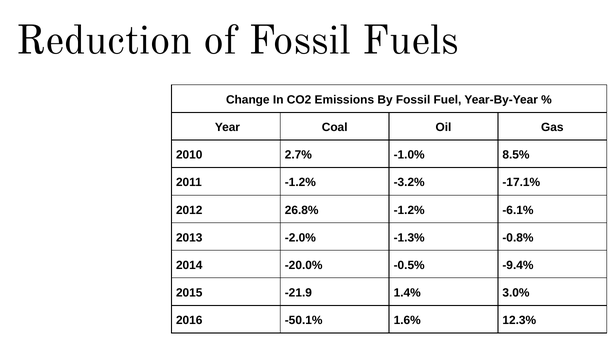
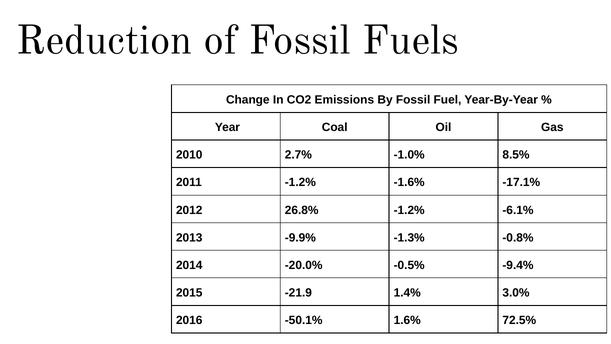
-3.2%: -3.2% -> -1.6% (409, 182)
-2.0%: -2.0% -> -9.9% (300, 237)
12.3%: 12.3% -> 72.5% (519, 320)
